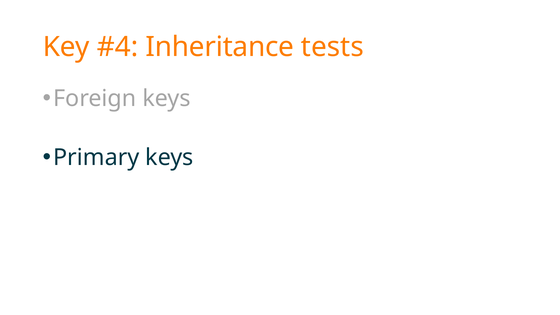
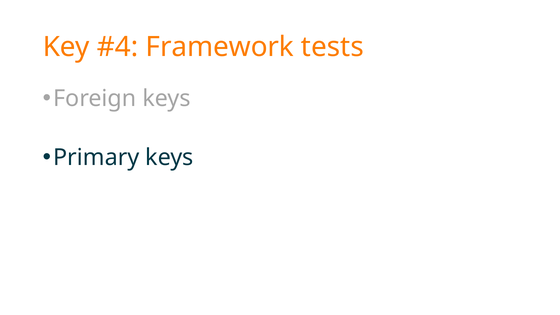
Inheritance: Inheritance -> Framework (220, 47)
